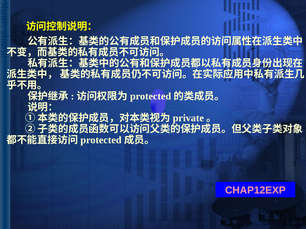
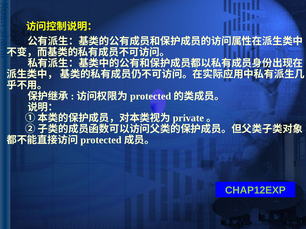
CHAP12EXP colour: pink -> light green (255, 191)
